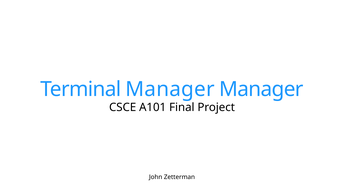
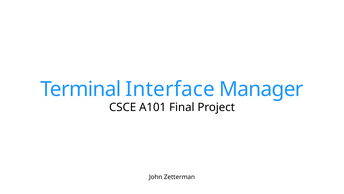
Terminal Manager: Manager -> Interface (170, 89)
